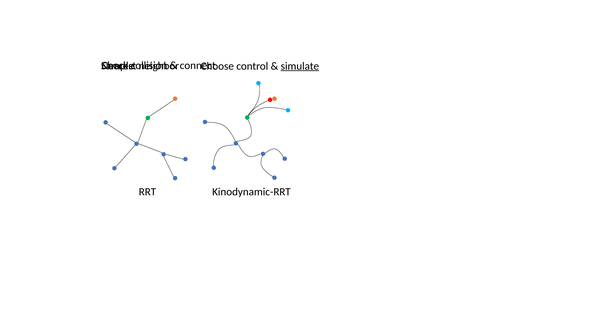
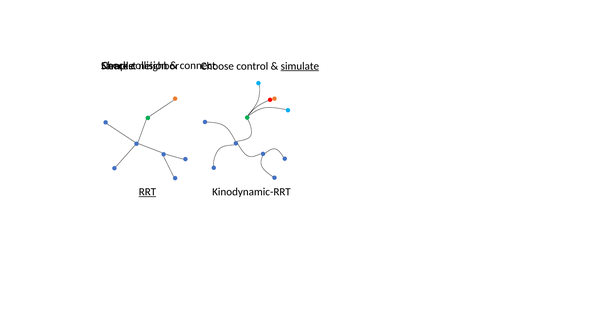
RRT underline: none -> present (147, 192)
